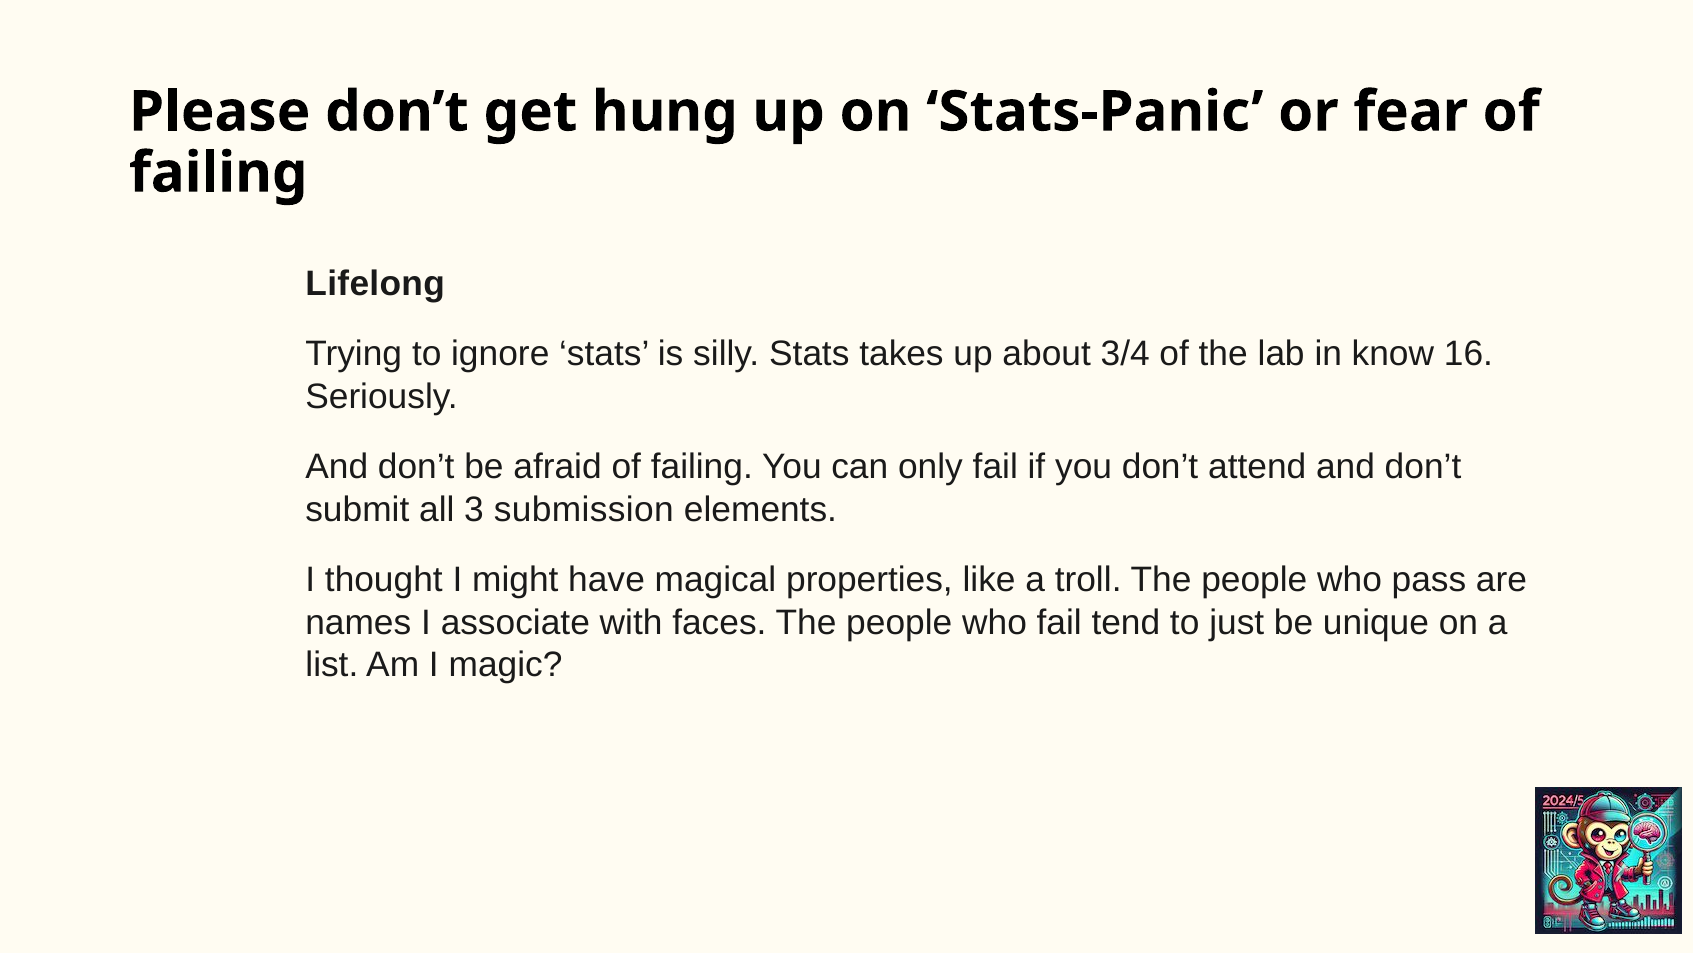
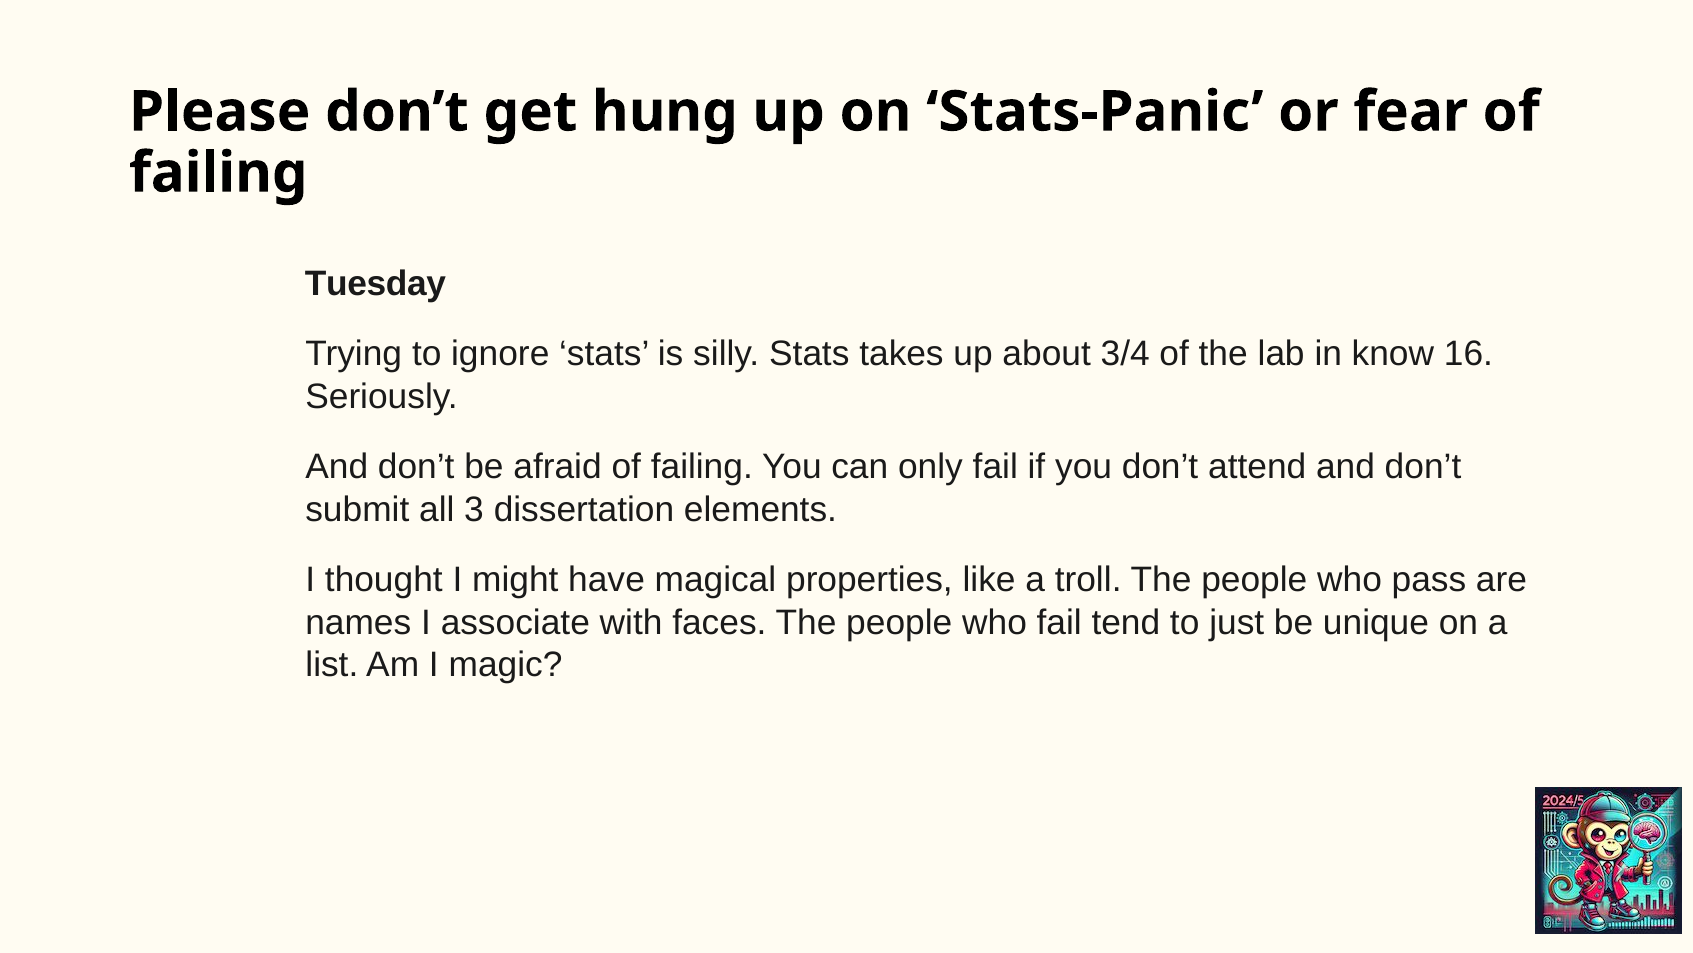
Lifelong: Lifelong -> Tuesday (375, 283)
submission: submission -> dissertation (584, 509)
